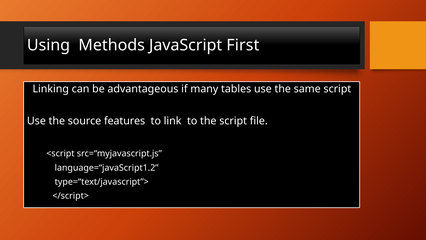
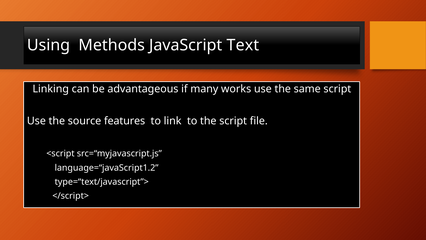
First: First -> Text (243, 45)
tables: tables -> works (236, 89)
